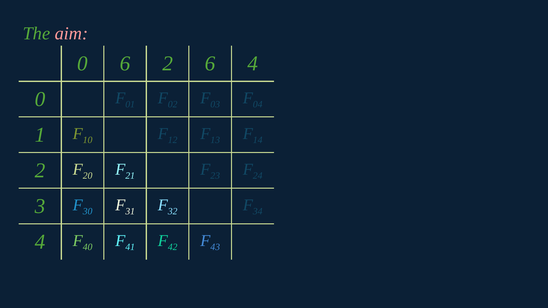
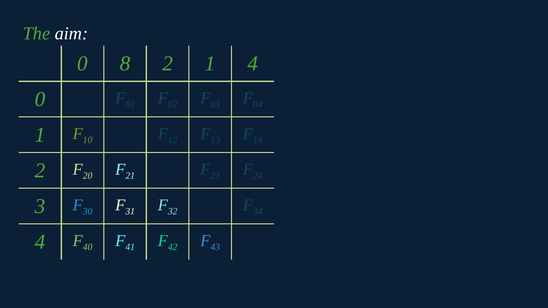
aim colour: pink -> white (72, 34)
0 6: 6 -> 8 (125, 64)
2 6: 6 -> 1 (210, 64)
